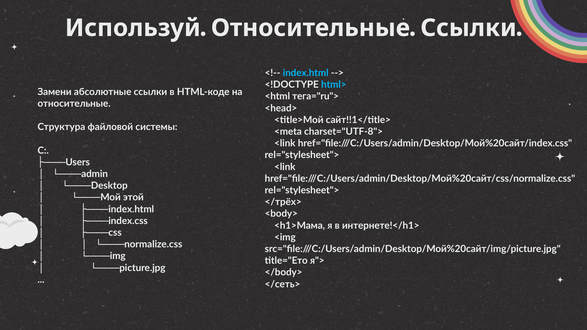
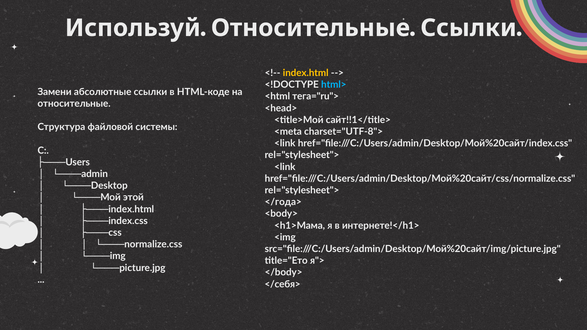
index.html colour: light blue -> yellow (306, 73)
</трёх>: </трёх> -> </года> (283, 202)
</сеть>: </сеть> -> </себя> (283, 284)
